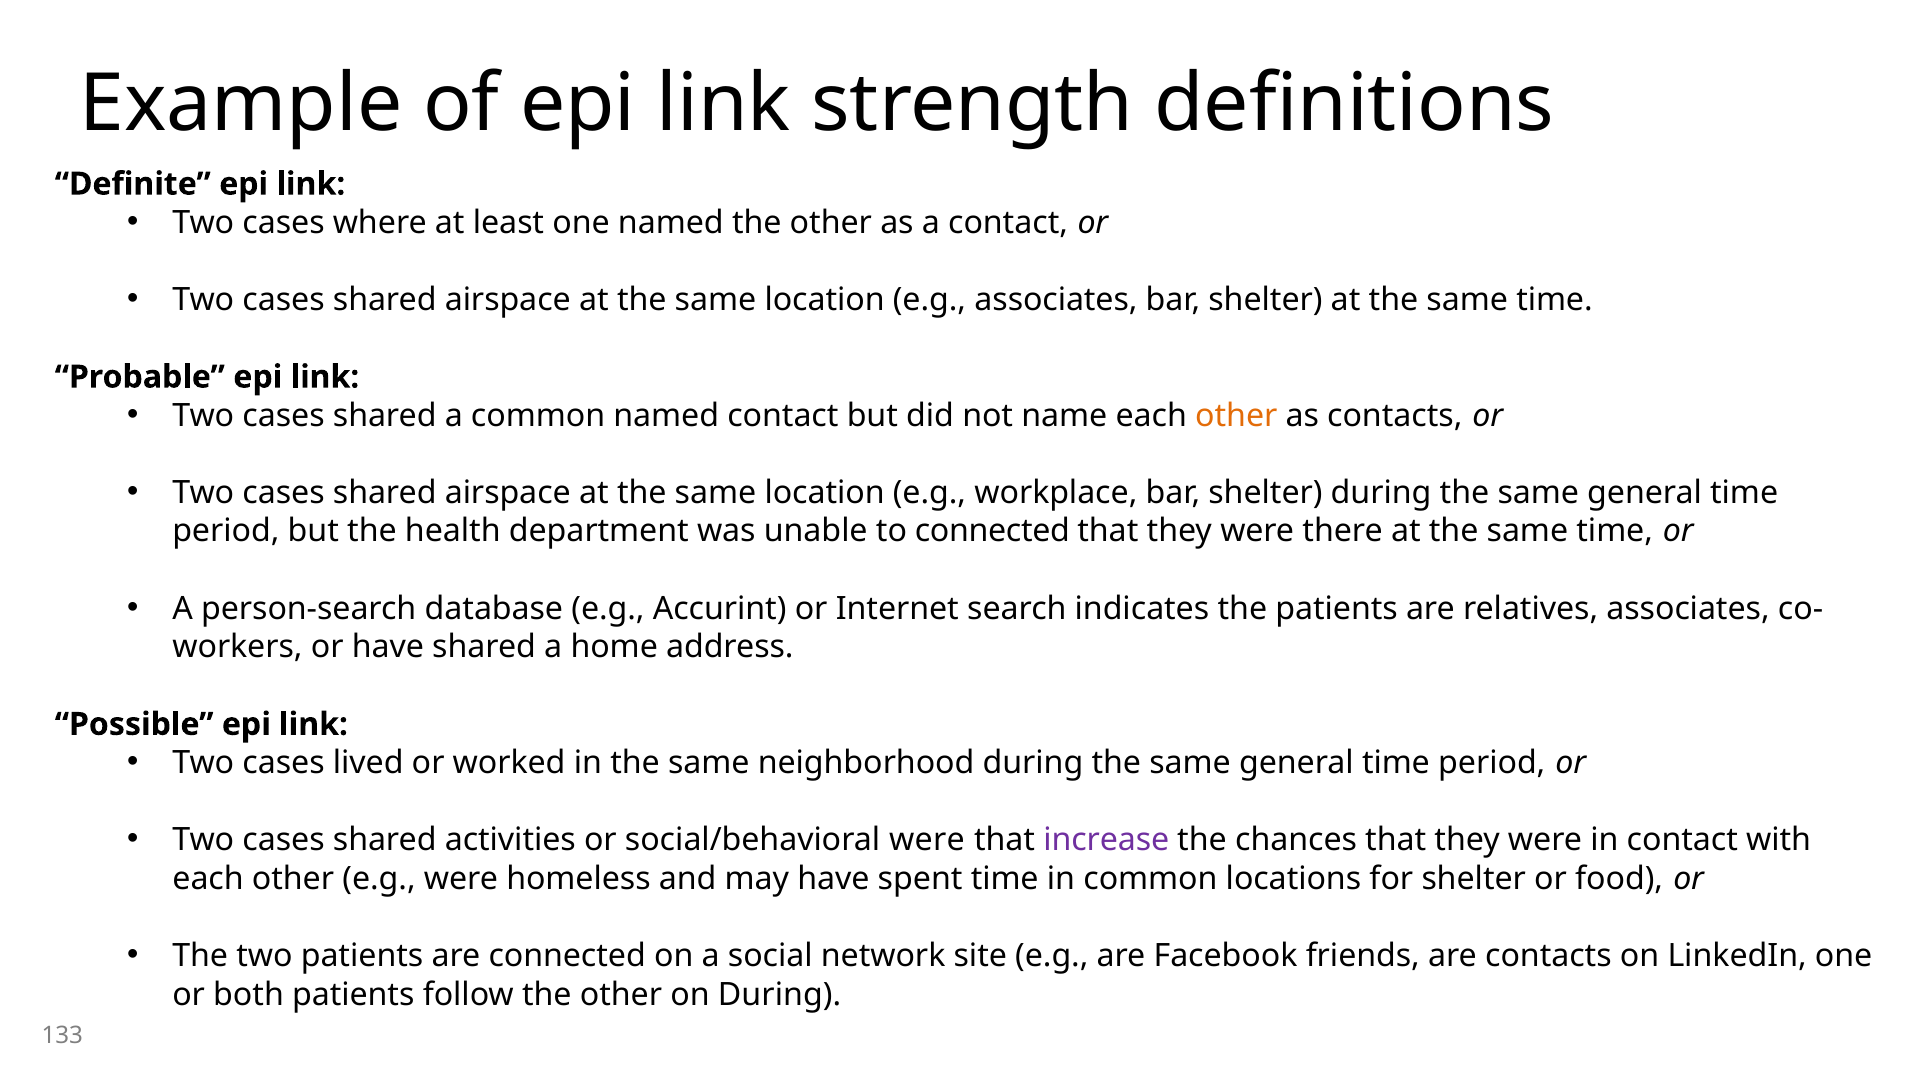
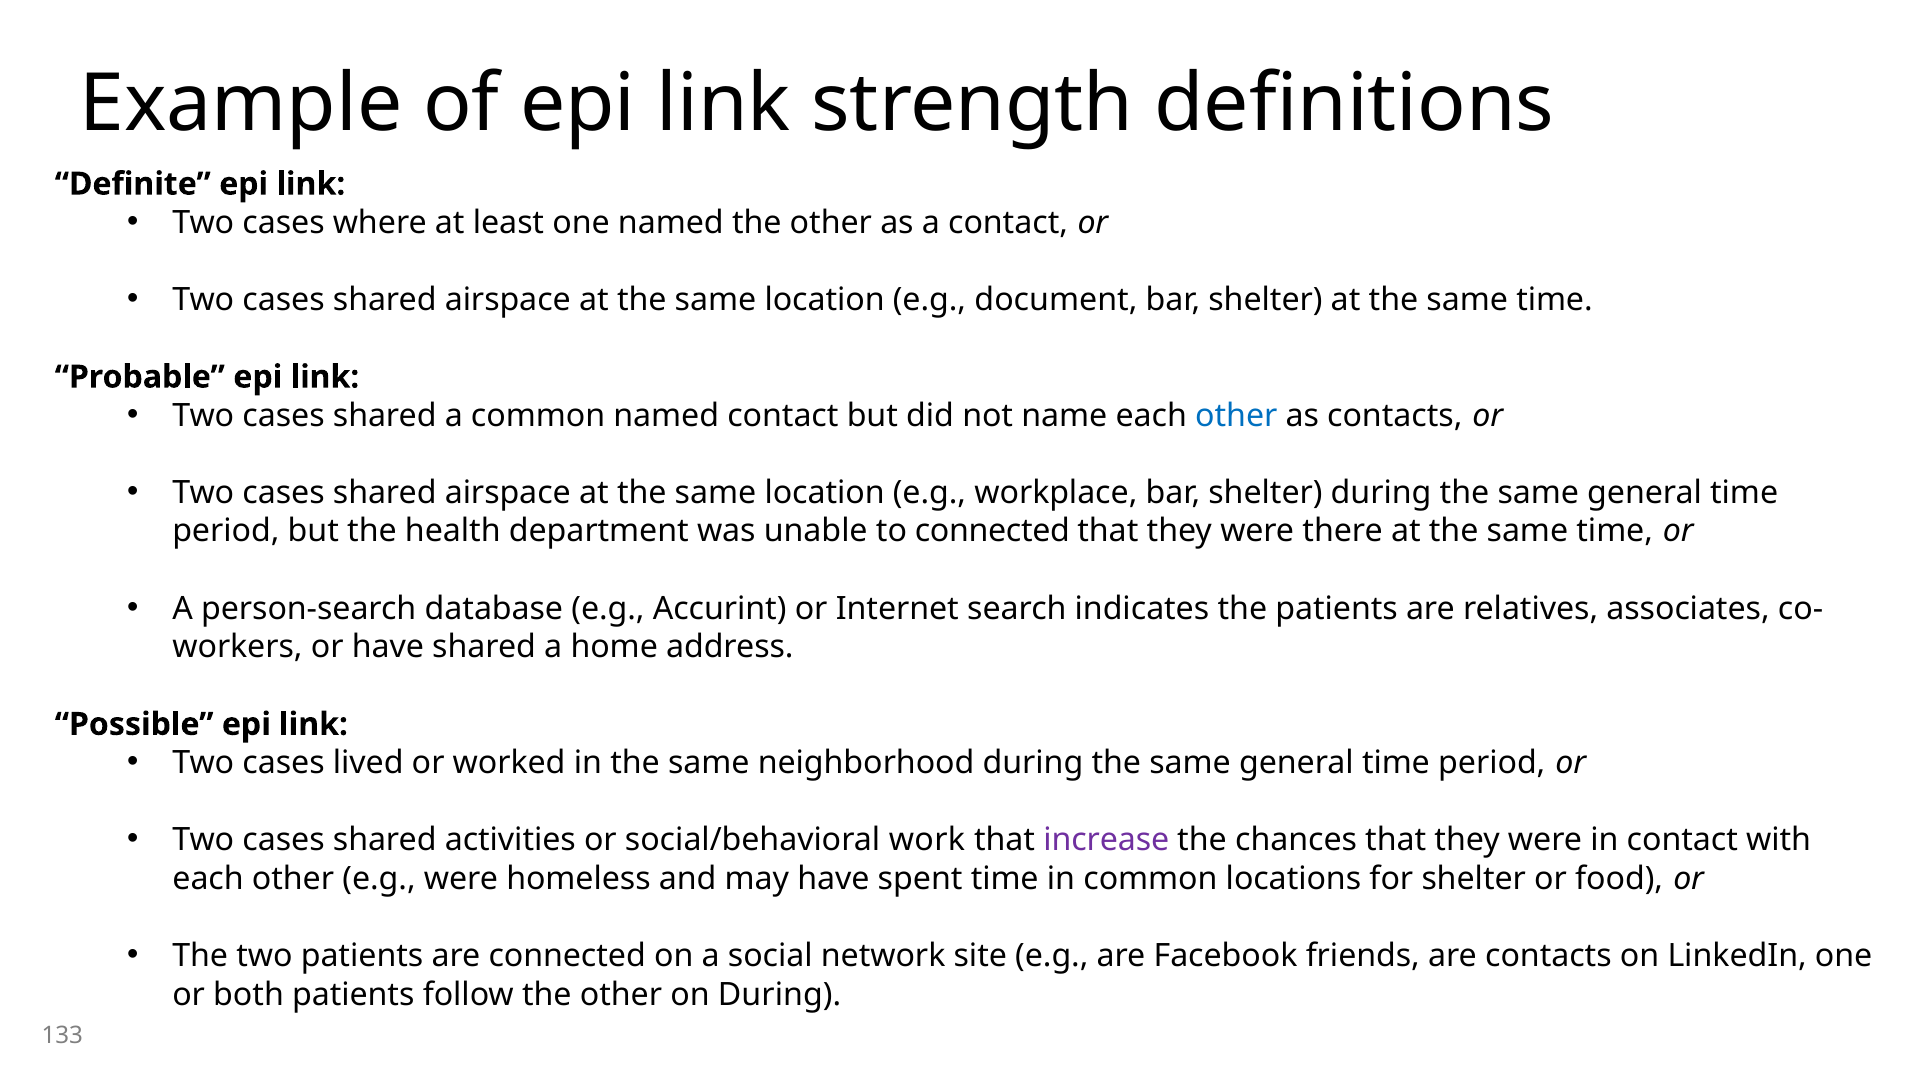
e.g associates: associates -> document (1056, 300)
other colour: orange -> blue (1236, 416)
social/behavioral were: were -> work (927, 840)
